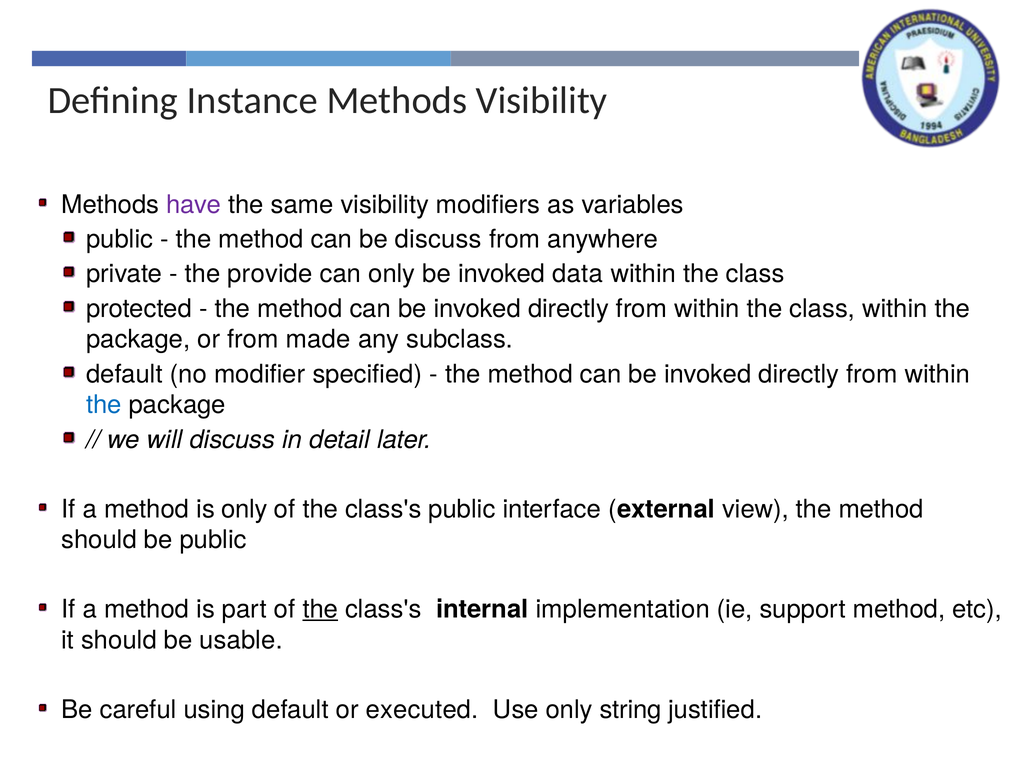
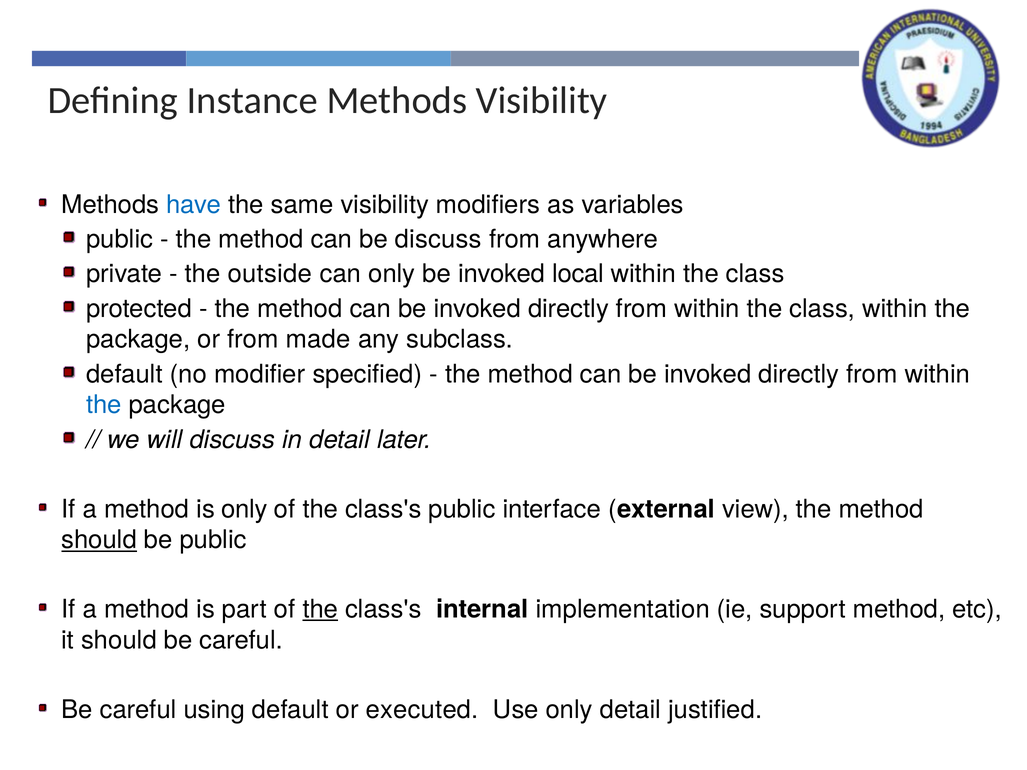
have colour: purple -> blue (194, 205)
provide: provide -> outside (270, 274)
data: data -> local (578, 274)
should underline: none -> present (99, 540)
should be usable: usable -> careful (241, 640)
only string: string -> detail (630, 710)
